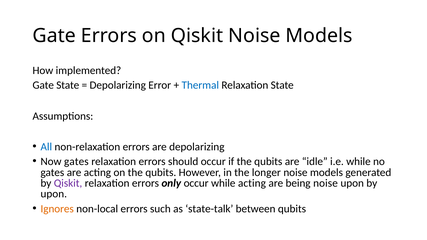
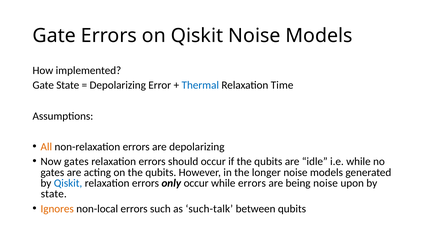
Relaxation State: State -> Time (282, 85)
All colour: blue -> orange (46, 147)
Qiskit colour: purple -> blue (68, 183)
while acting: acting -> errors (252, 183)
upon: upon -> state (54, 194)
state-talk: state-talk -> such-talk (209, 209)
